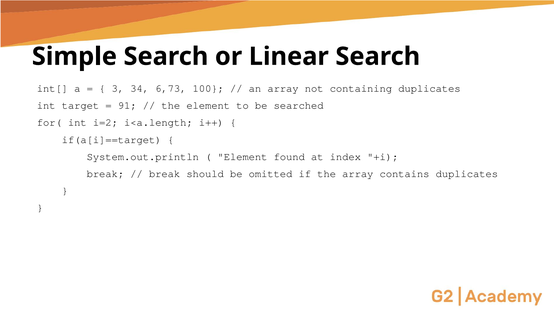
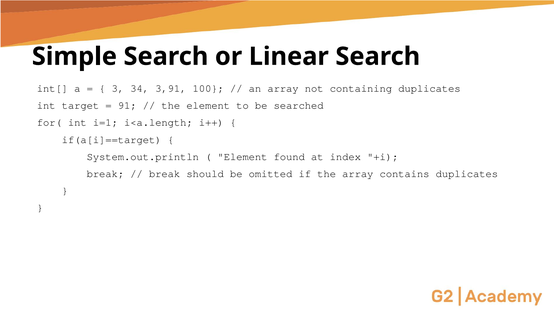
6,73: 6,73 -> 3,91 (171, 88)
i=2: i=2 -> i=1 (105, 122)
